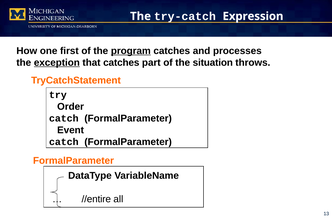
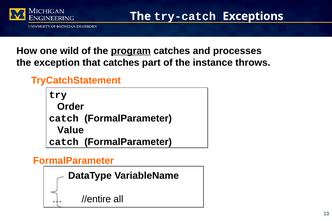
Expression: Expression -> Exceptions (253, 16)
first: first -> wild (69, 51)
exception underline: present -> none (57, 63)
situation: situation -> instance (213, 63)
Event: Event -> Value (71, 130)
